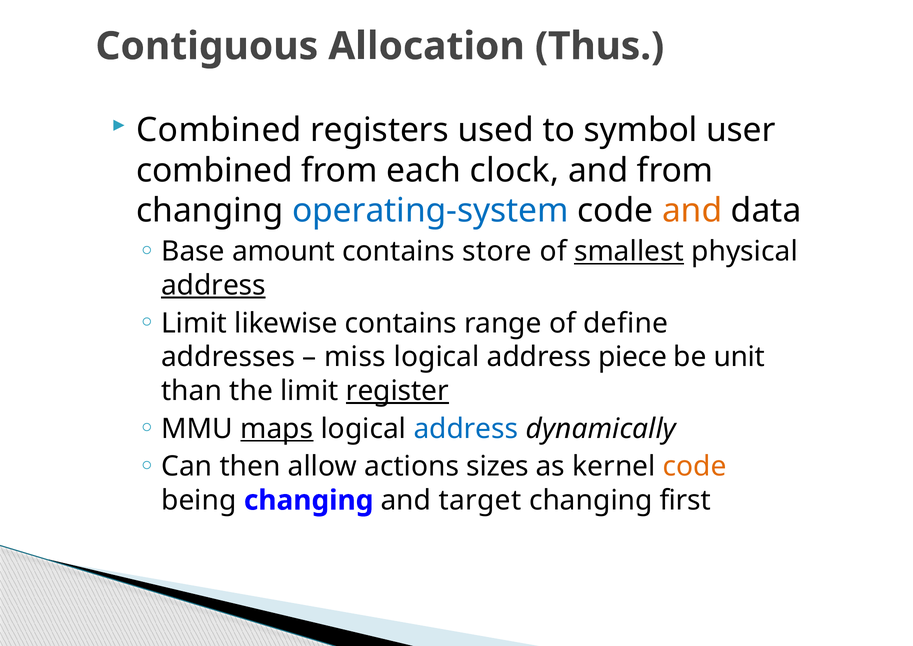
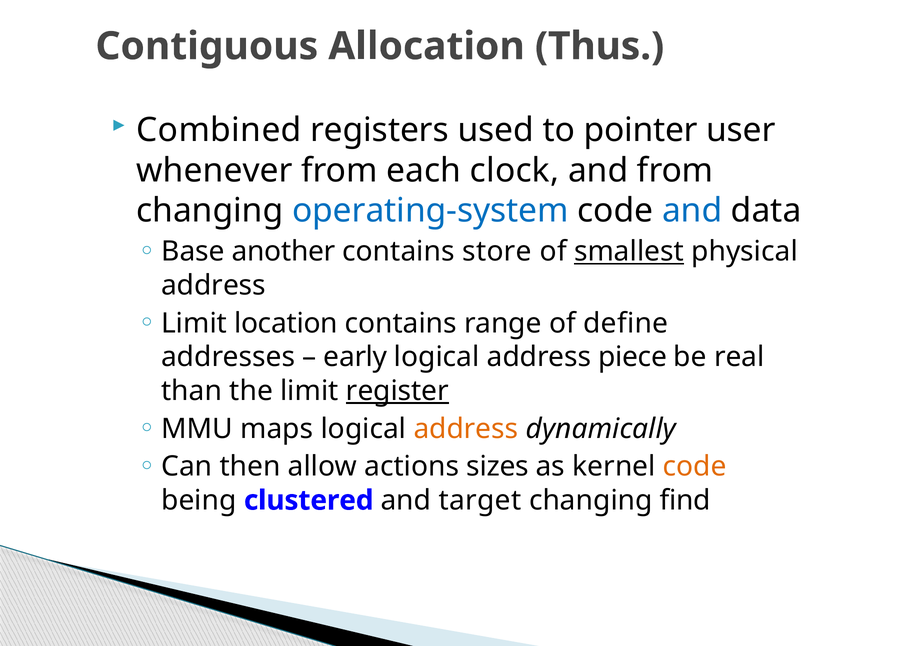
symbol: symbol -> pointer (641, 130)
combined: combined -> whenever (214, 170)
and colour: orange -> blue (692, 211)
amount: amount -> another (284, 251)
address underline: present -> none (214, 285)
likewise: likewise -> location (286, 323)
miss: miss -> early (355, 357)
unit: unit -> real (739, 357)
maps underline: present -> none (277, 429)
address colour: blue -> orange (466, 429)
being changing: changing -> clustered (309, 500)
first: first -> find (685, 500)
